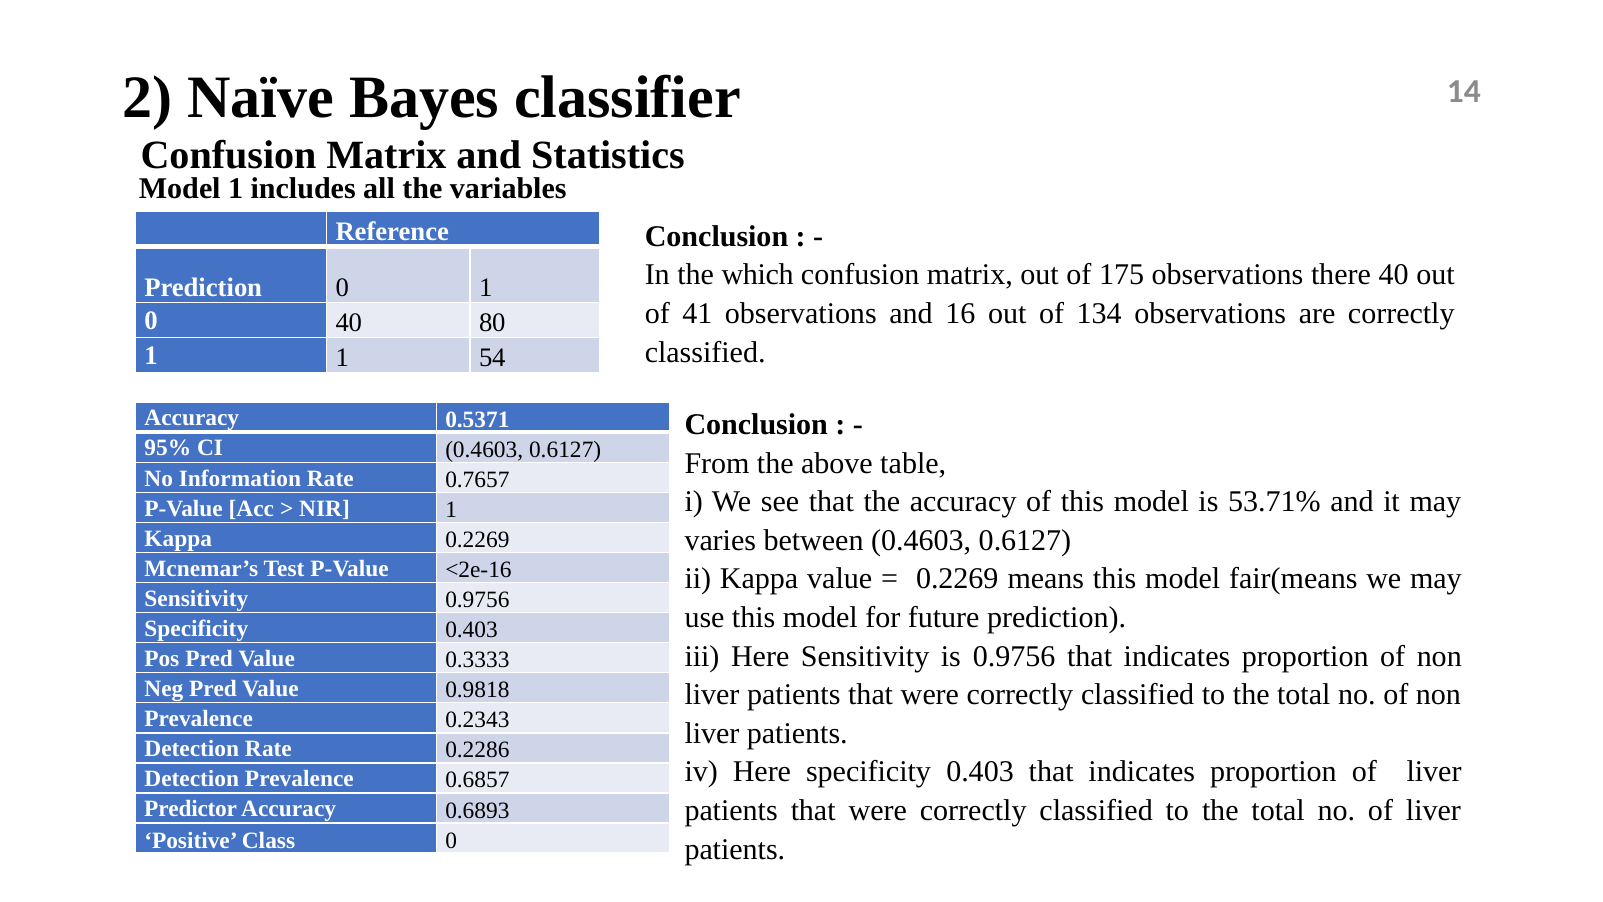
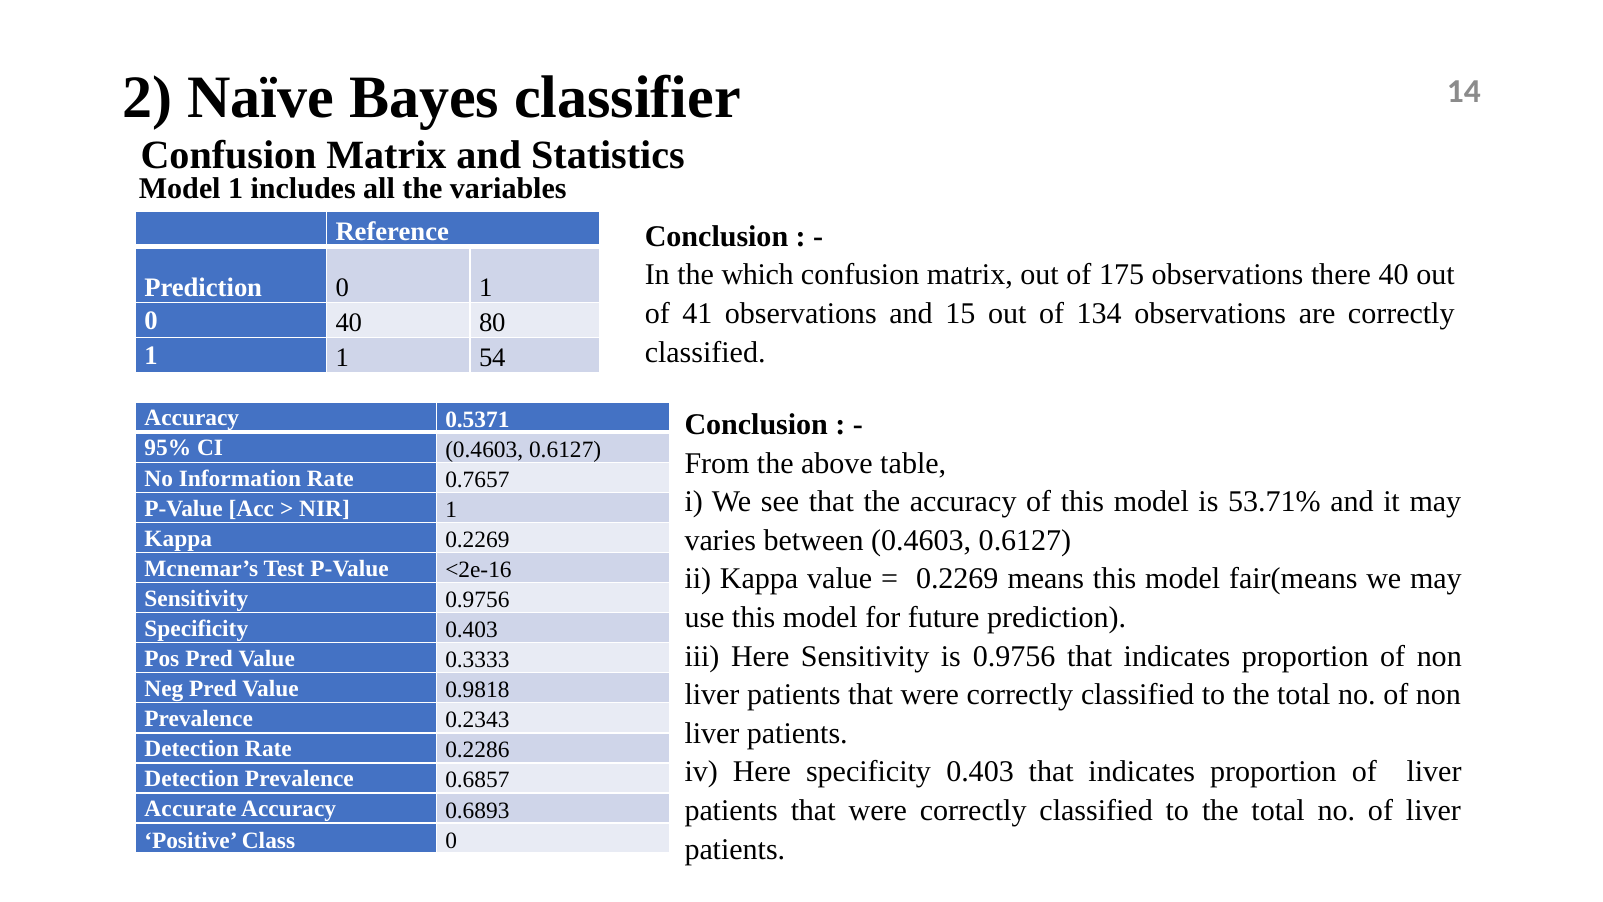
16: 16 -> 15 (960, 314)
Predictor: Predictor -> Accurate (190, 809)
